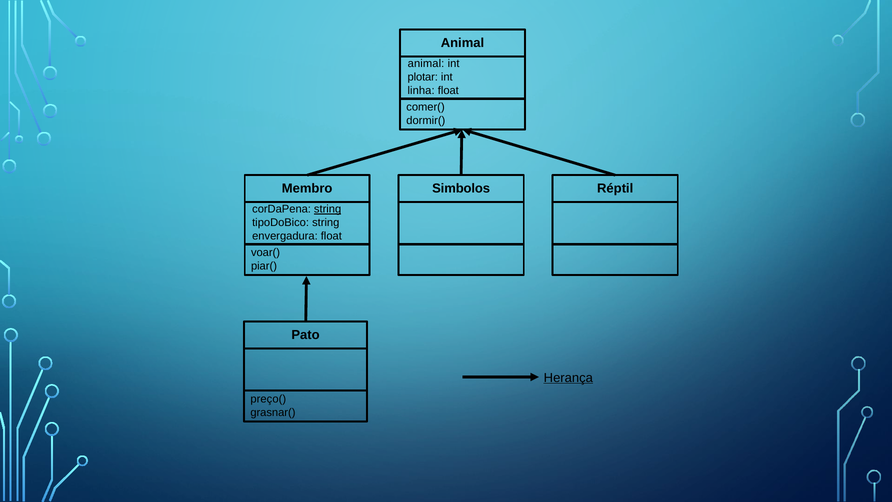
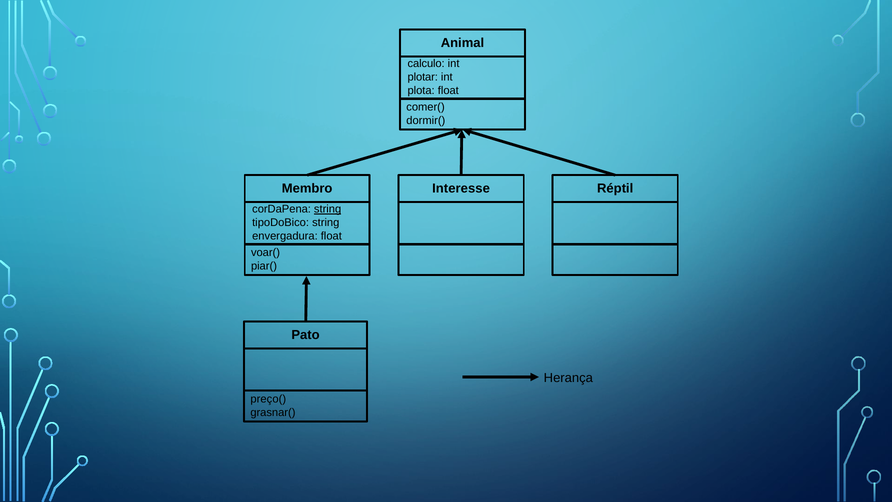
animal: animal -> calculo (426, 64)
linha: linha -> plota (421, 90)
Simbolos: Simbolos -> Interesse (461, 188)
Herança underline: present -> none (568, 378)
